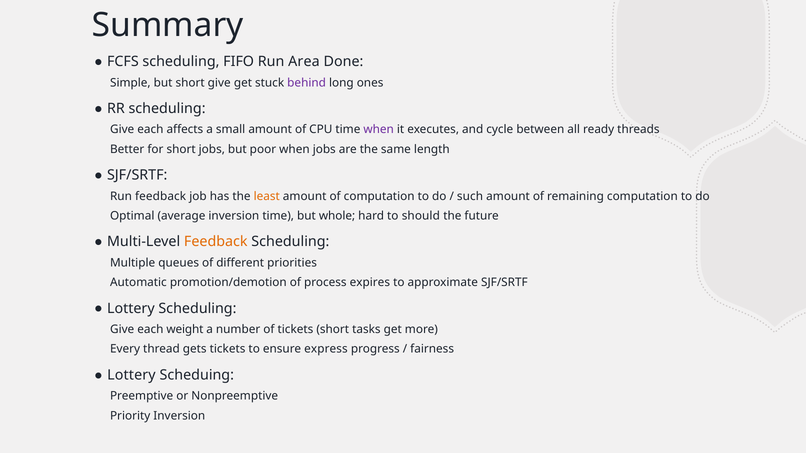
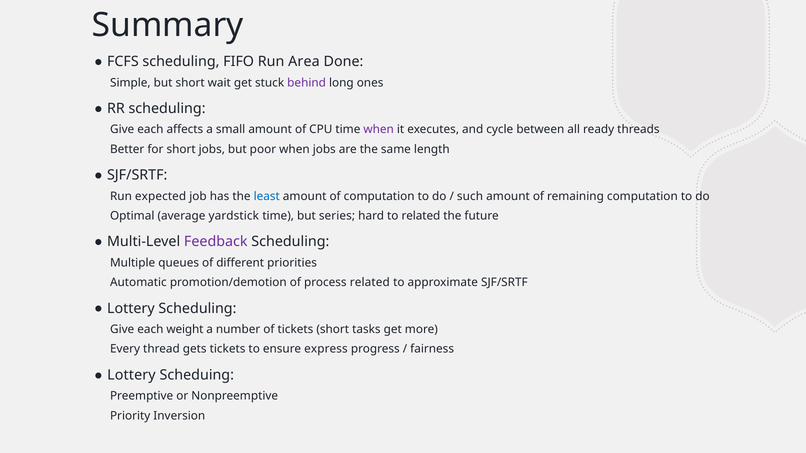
short give: give -> wait (219, 83)
Run feedback: feedback -> expected (161, 196)
least colour: orange -> blue (267, 196)
average inversion: inversion -> yardstick (234, 216)
whole: whole -> series (337, 216)
to should: should -> related (421, 216)
Feedback colour: orange -> purple (216, 242)
process expires: expires -> related (370, 283)
